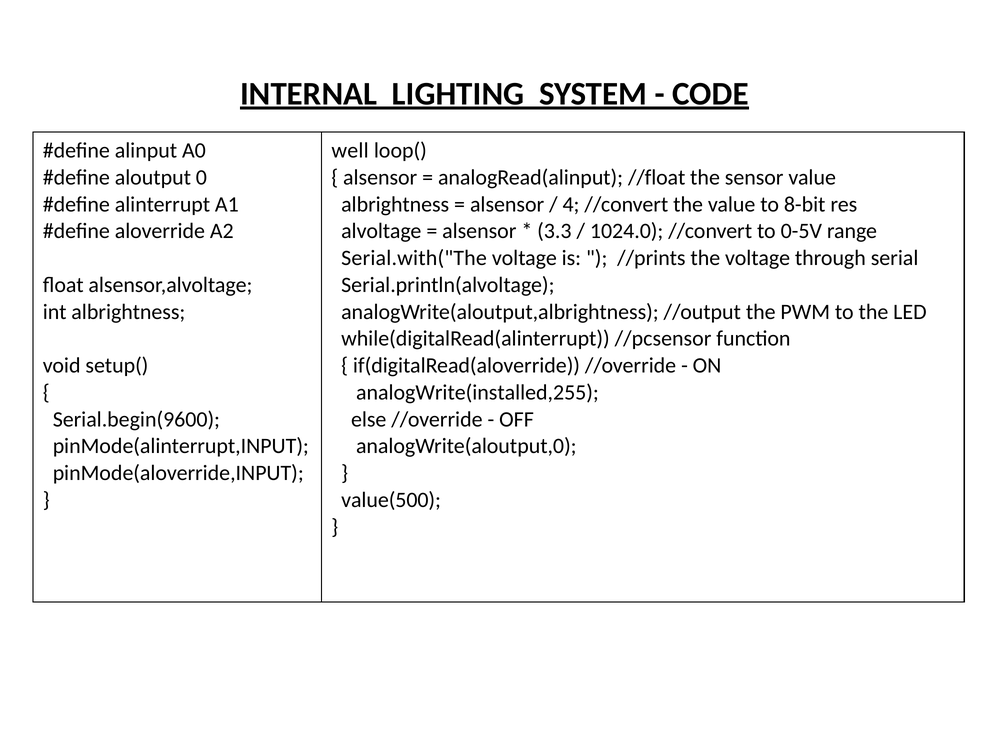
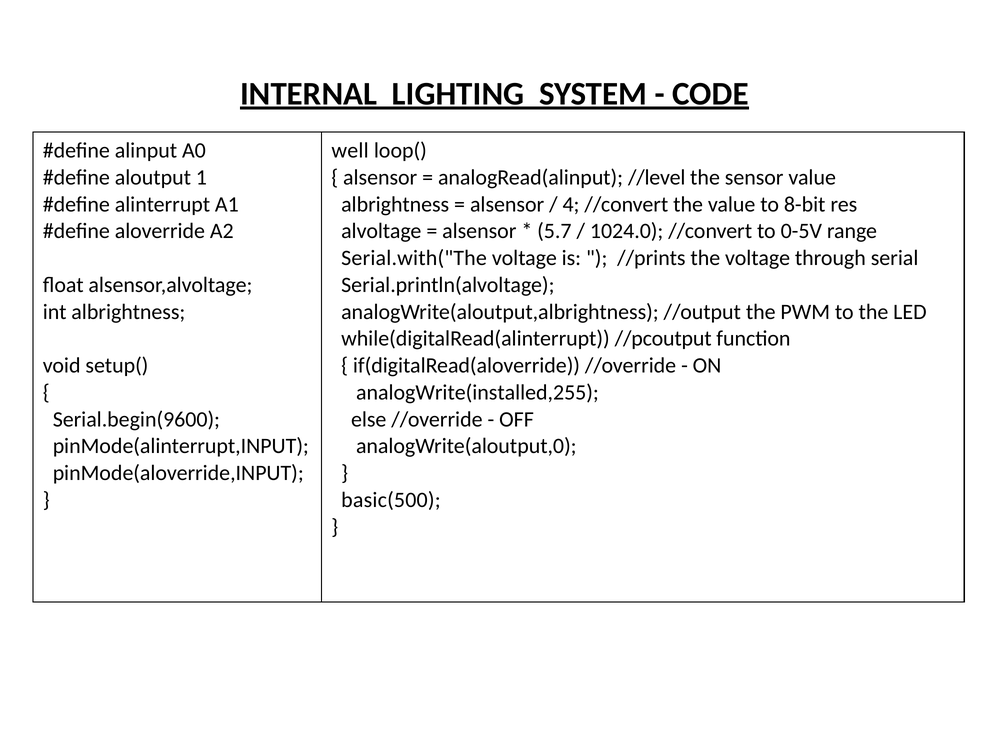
0: 0 -> 1 (201, 177)
//float: //float -> //level (657, 177)
3.3: 3.3 -> 5.7 (554, 231)
//pcsensor: //pcsensor -> //pcoutput (663, 339)
value(500: value(500 -> basic(500 (391, 500)
